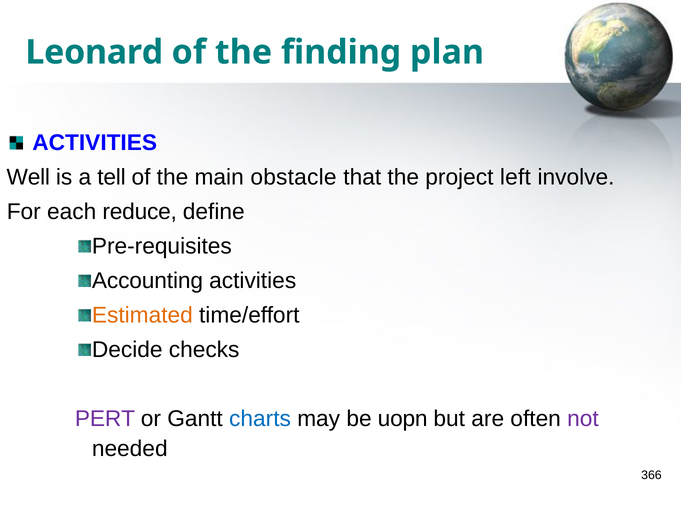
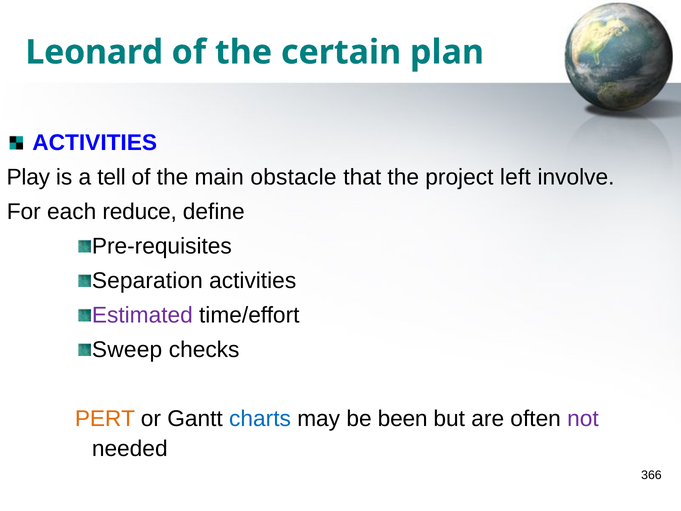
finding: finding -> certain (341, 52)
Well: Well -> Play (28, 177)
Accounting: Accounting -> Separation (147, 281)
Estimated colour: orange -> purple (142, 315)
Decide: Decide -> Sweep (127, 349)
PERT colour: purple -> orange (105, 418)
uopn: uopn -> been (403, 418)
